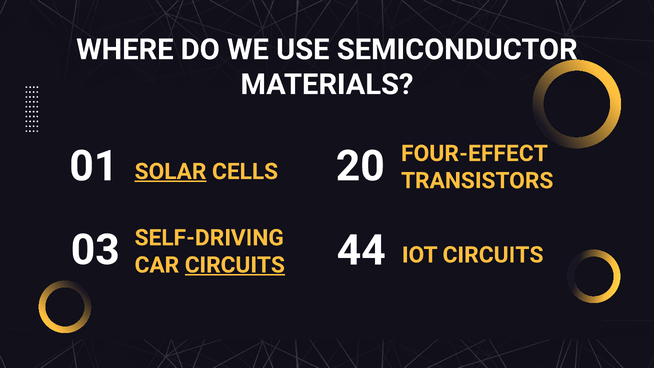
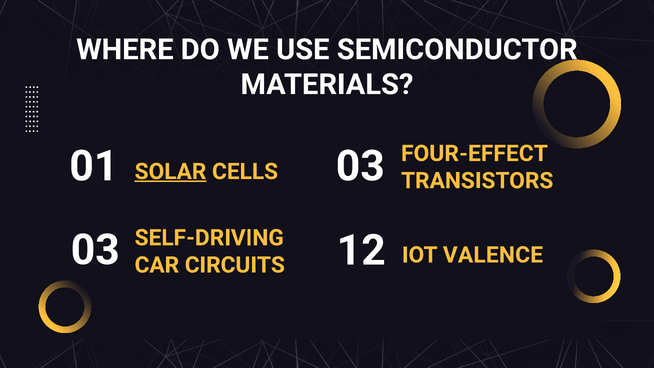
01 20: 20 -> 03 (360, 166)
44: 44 -> 12 (361, 250)
IOT CIRCUITS: CIRCUITS -> VALENCE (493, 255)
CIRCUITS underline: present -> none (235, 265)
